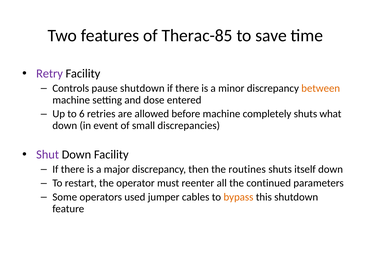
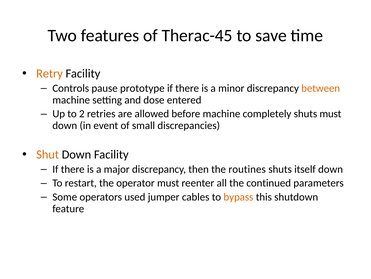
Therac-85: Therac-85 -> Therac-45 (197, 36)
Retry colour: purple -> orange (50, 73)
pause shutdown: shutdown -> prototype (142, 88)
6: 6 -> 2 (82, 114)
shuts what: what -> must (330, 114)
Shut colour: purple -> orange (48, 154)
